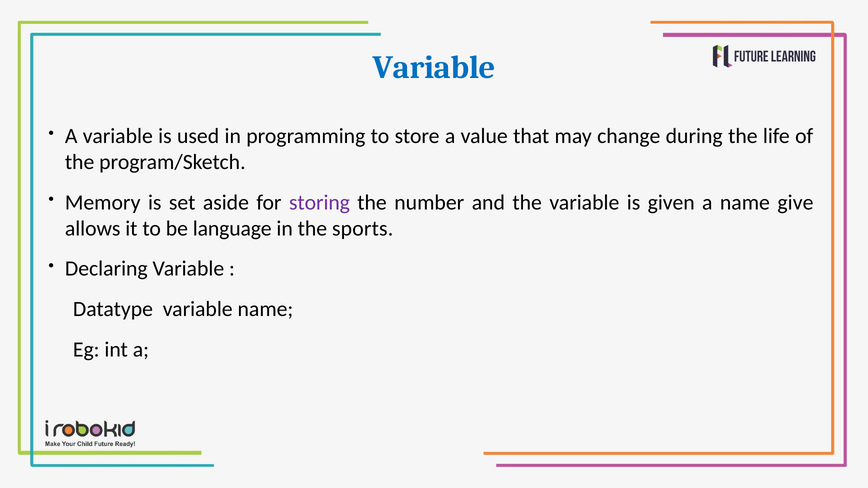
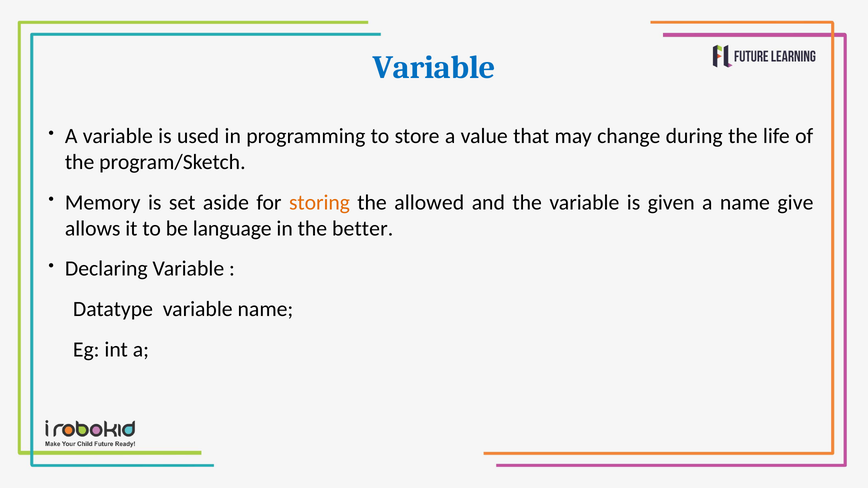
storing colour: purple -> orange (319, 203)
number: number -> allowed (429, 203)
sports: sports -> better (363, 229)
